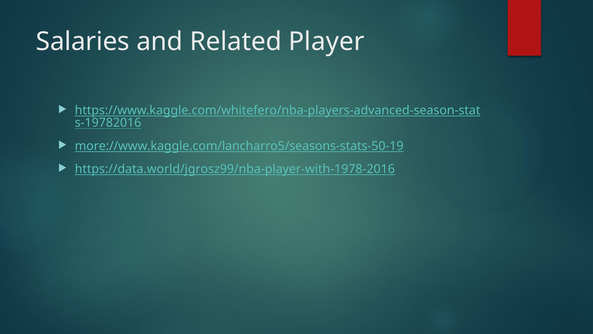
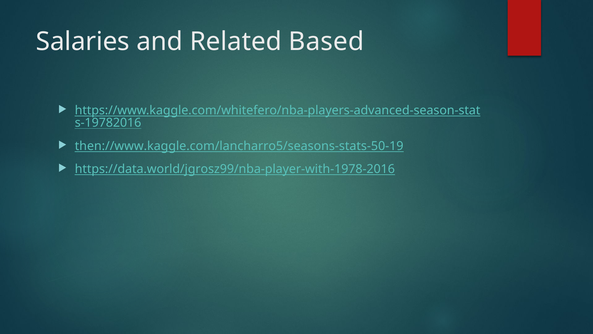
Player: Player -> Based (326, 42)
more://www.kaggle.com/lancharro5/seasons-stats-50-19: more://www.kaggle.com/lancharro5/seasons-stats-50-19 -> then://www.kaggle.com/lancharro5/seasons-stats-50-19 (239, 146)
